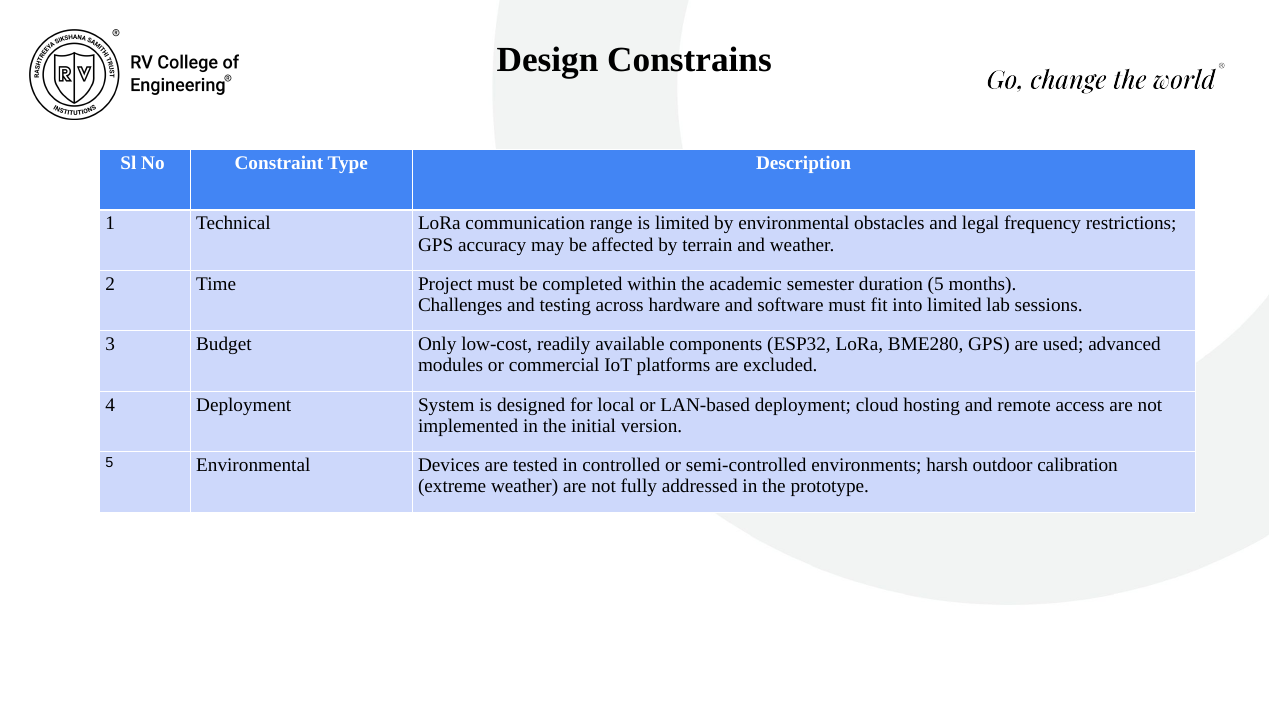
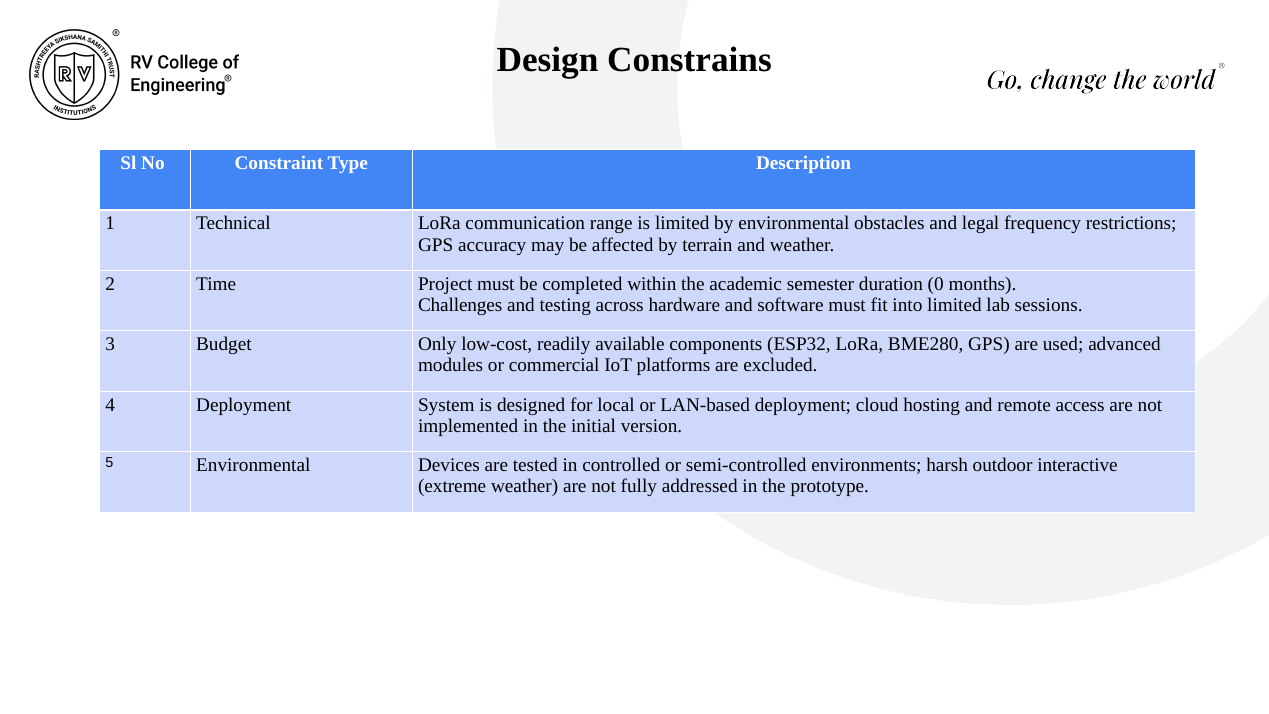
duration 5: 5 -> 0 (936, 284)
calibration: calibration -> interactive (1077, 465)
